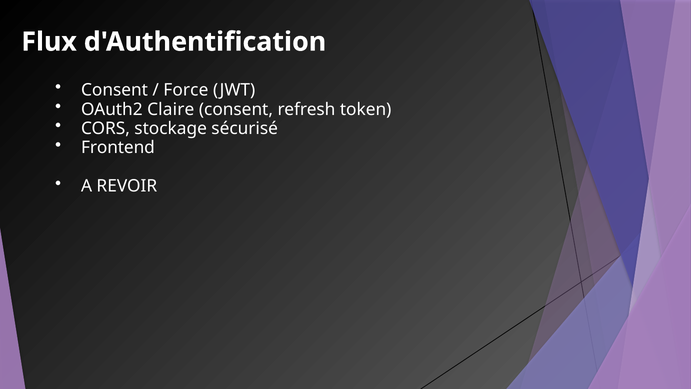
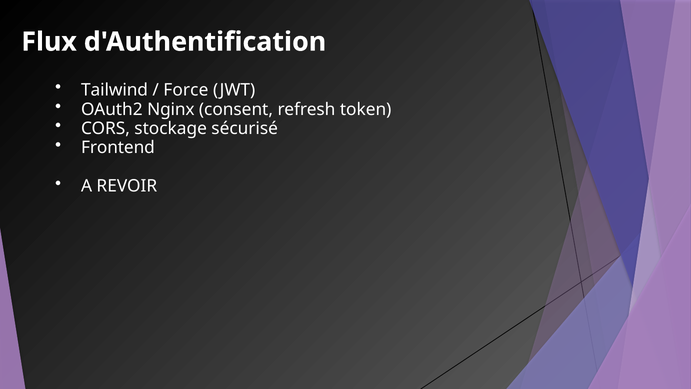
Consent: Consent -> Tailwind (115, 90)
Claire: Claire -> Nginx (171, 109)
